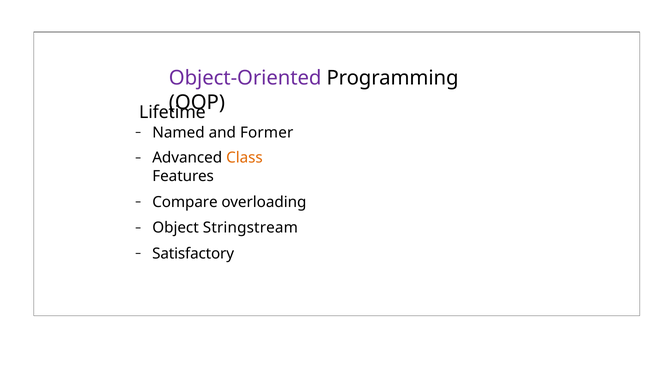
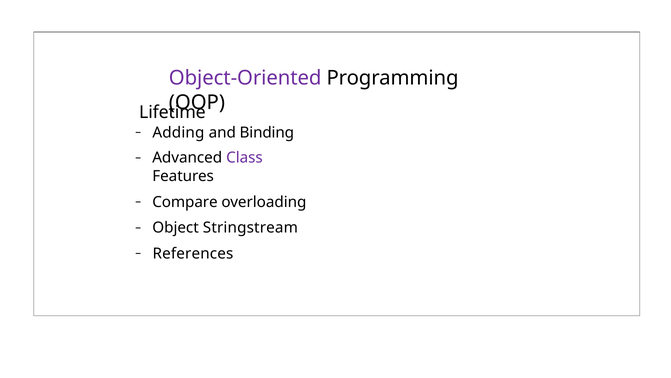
Named: Named -> Adding (178, 132)
Former: Former -> Binding (267, 132)
Class colour: orange -> purple (244, 158)
Satisfactory: Satisfactory -> References (193, 253)
